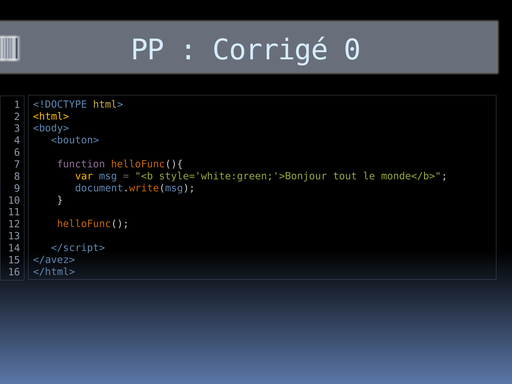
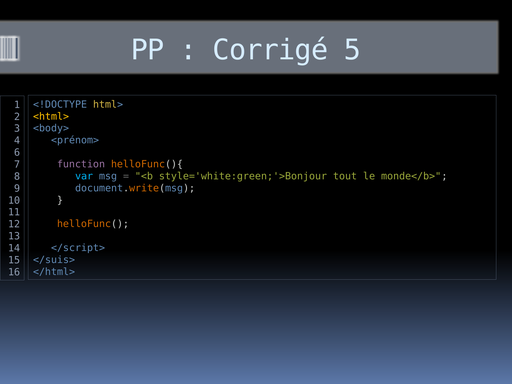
0: 0 -> 5 (352, 50)
<bouton>: <bouton> -> <prénom> (75, 140)
var colour: yellow -> light blue (84, 176)
</avez>: </avez> -> </suis> (54, 260)
